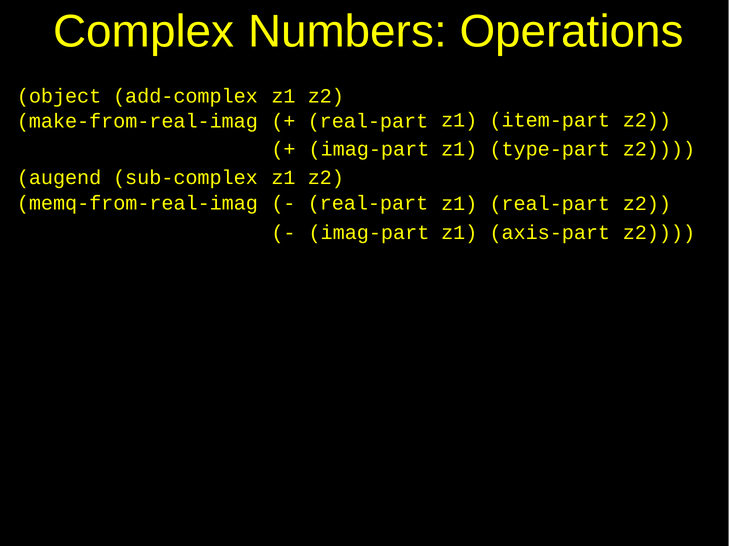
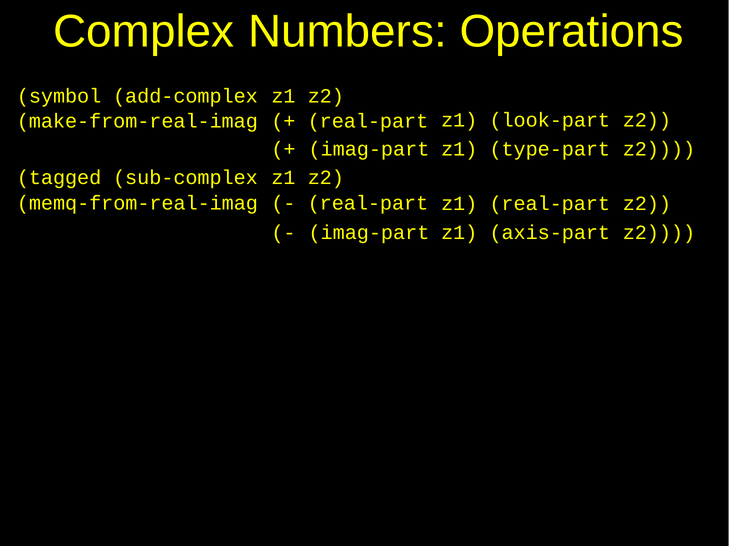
object: object -> symbol (59, 96)
item-part: item-part -> look-part (550, 120)
augend: augend -> tagged (59, 178)
